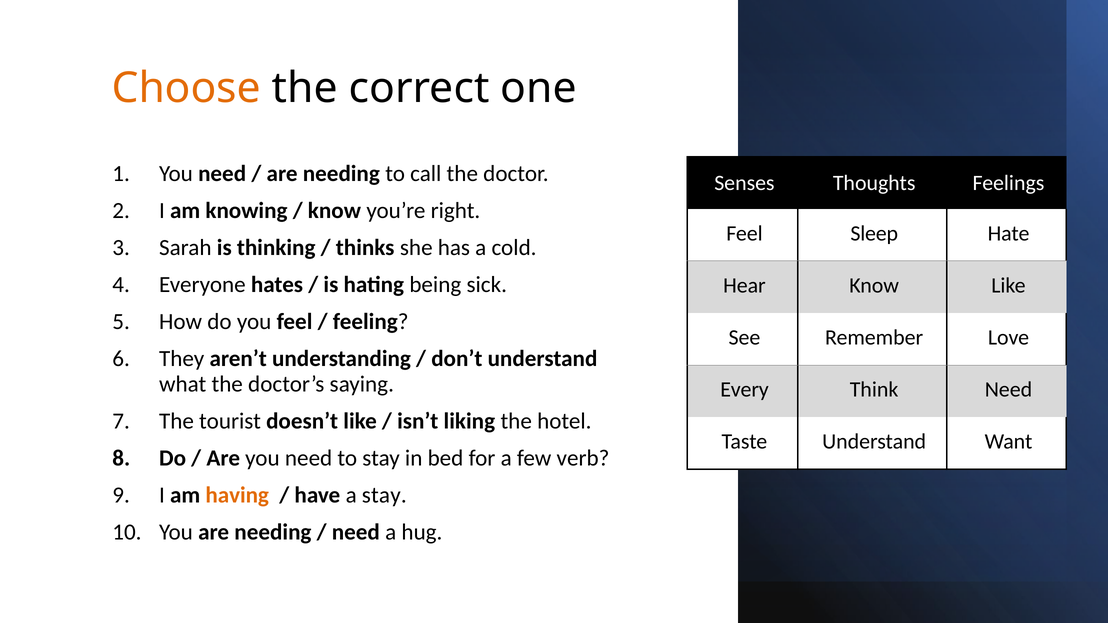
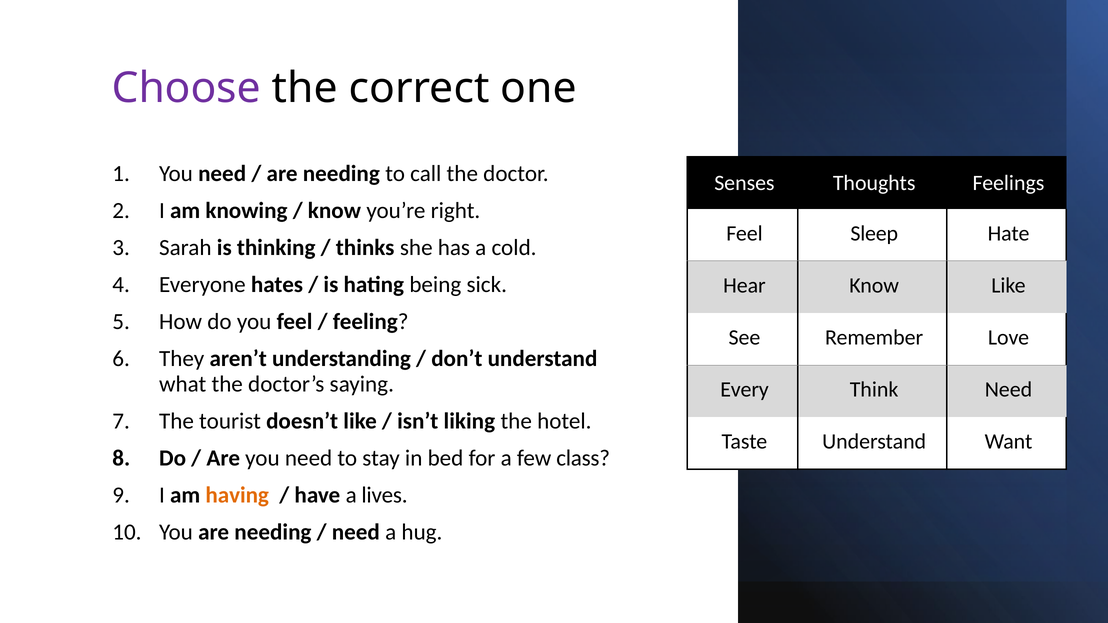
Choose colour: orange -> purple (186, 88)
verb: verb -> class (583, 458)
a stay: stay -> lives (385, 495)
